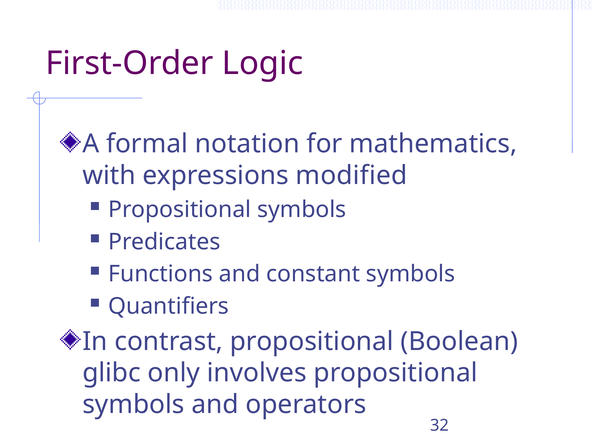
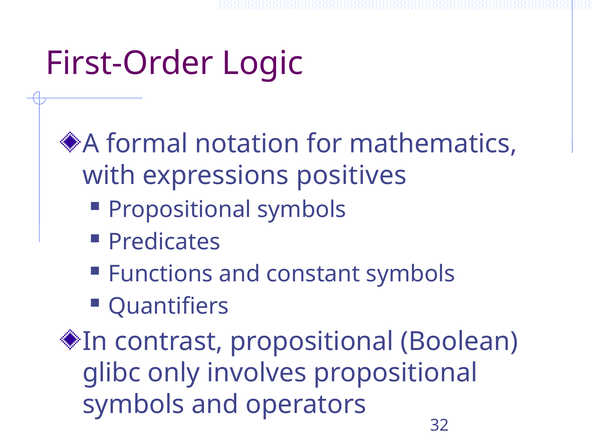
modified: modified -> positives (351, 176)
